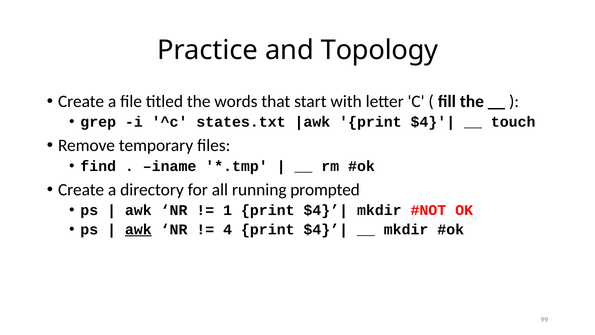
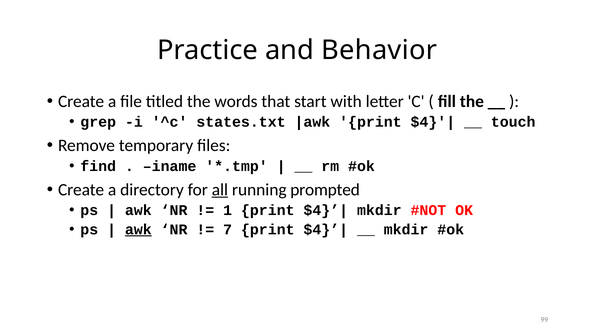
Topology: Topology -> Behavior (379, 50)
all underline: none -> present (220, 190)
4: 4 -> 7 (228, 229)
